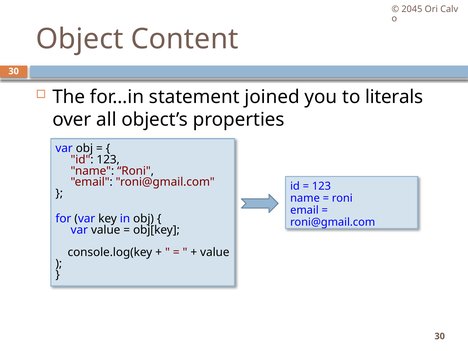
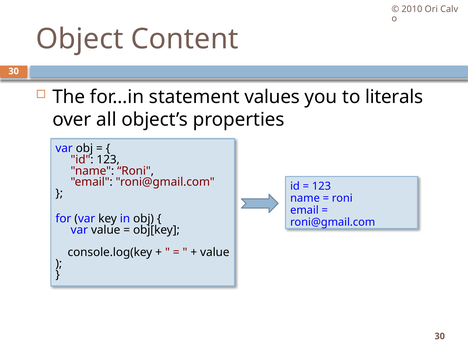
2045: 2045 -> 2010 (412, 9)
joined: joined -> values (272, 97)
